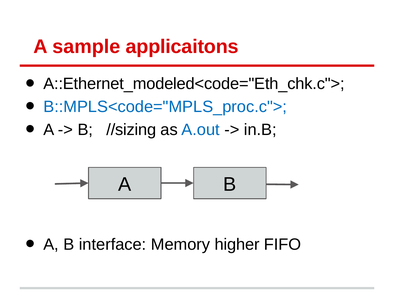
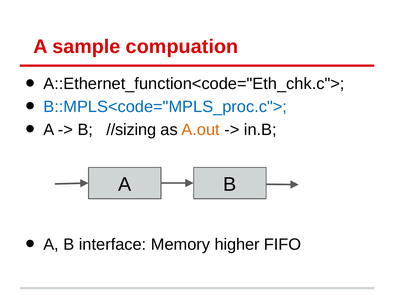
applicaitons: applicaitons -> compuation (182, 47)
A::Ethernet_modeled<code="Eth_chk.c">: A::Ethernet_modeled<code="Eth_chk.c"> -> A::Ethernet_function<code="Eth_chk.c"> (194, 84)
A.out colour: blue -> orange (201, 130)
